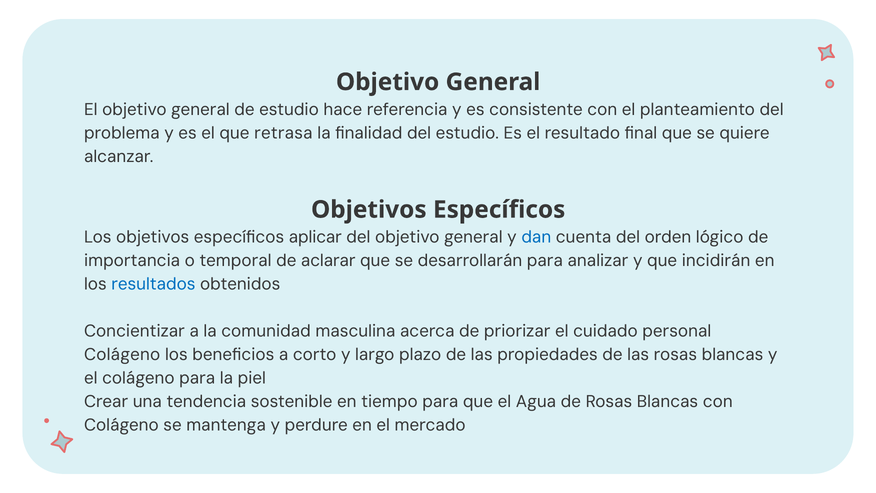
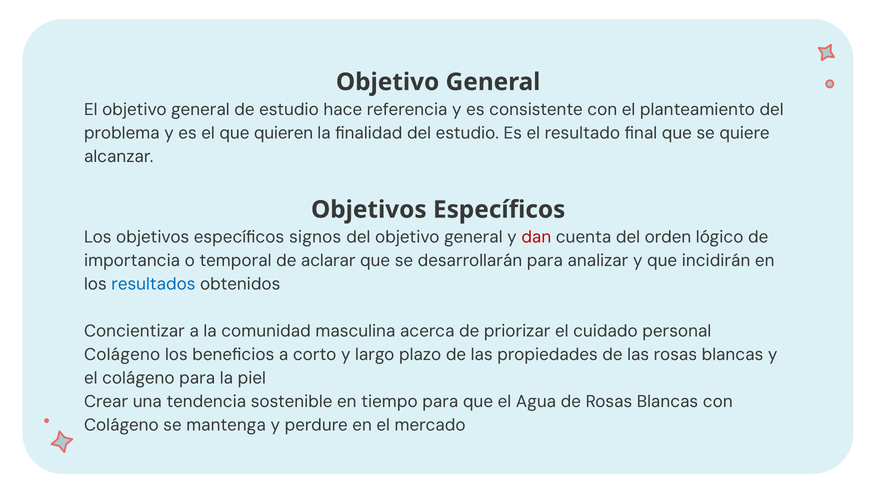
retrasa: retrasa -> quieren (284, 133)
aplicar: aplicar -> signos (315, 237)
dan colour: blue -> red (536, 237)
